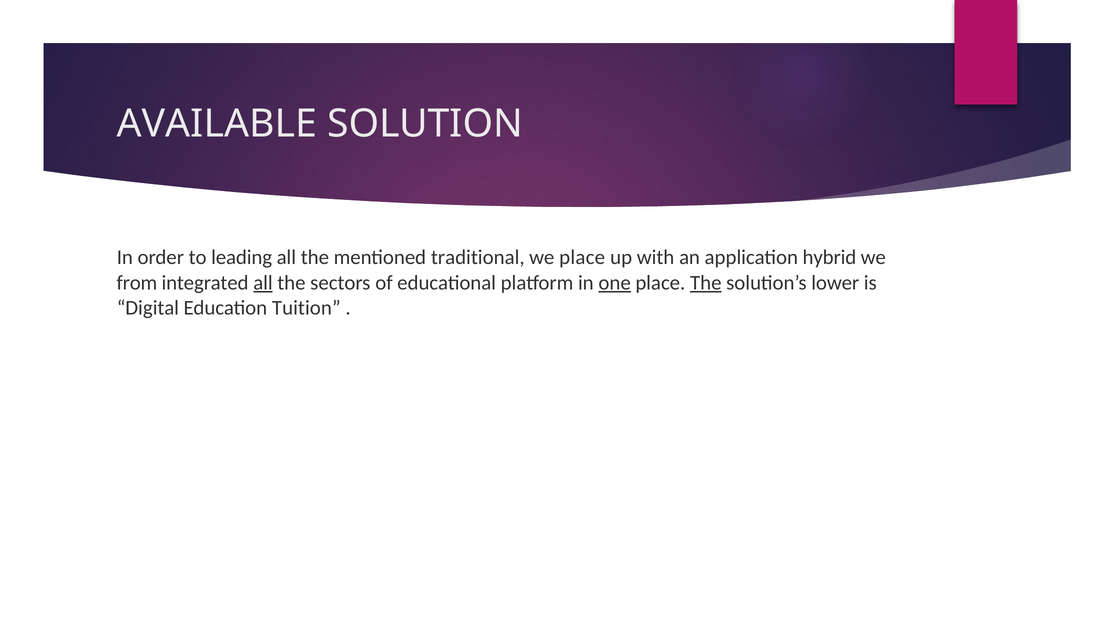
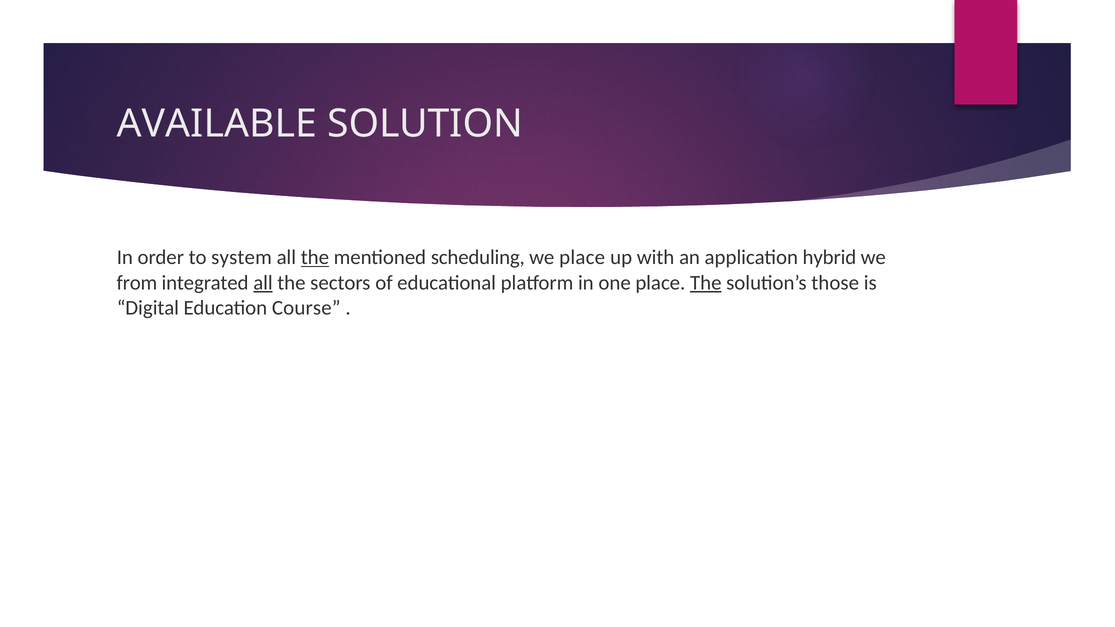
leading: leading -> system (242, 258)
the underline: none -> present (315, 258)
traditional: traditional -> scheduling (478, 258)
one underline: present -> none (615, 283)
lower: lower -> those (835, 283)
Tuition: Tuition -> Course (306, 308)
